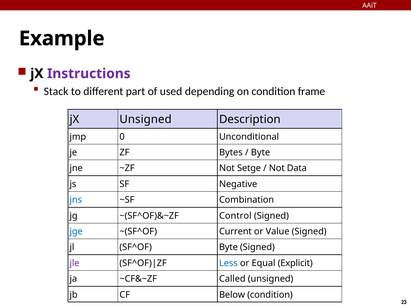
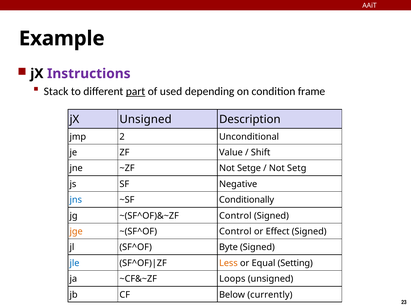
part underline: none -> present (136, 91)
0: 0 -> 2 (122, 137)
Bytes: Bytes -> Value (231, 153)
Byte: Byte -> Shift (261, 153)
Data: Data -> Setg (297, 168)
Combination: Combination -> Conditionally (247, 200)
jge colour: blue -> orange (76, 232)
~(SF^OF Current: Current -> Control (235, 232)
Value: Value -> Effect (278, 232)
jle colour: purple -> blue (75, 263)
Less colour: blue -> orange (228, 263)
Explicit: Explicit -> Setting (295, 263)
Called: Called -> Loops (232, 279)
Below condition: condition -> currently (270, 295)
